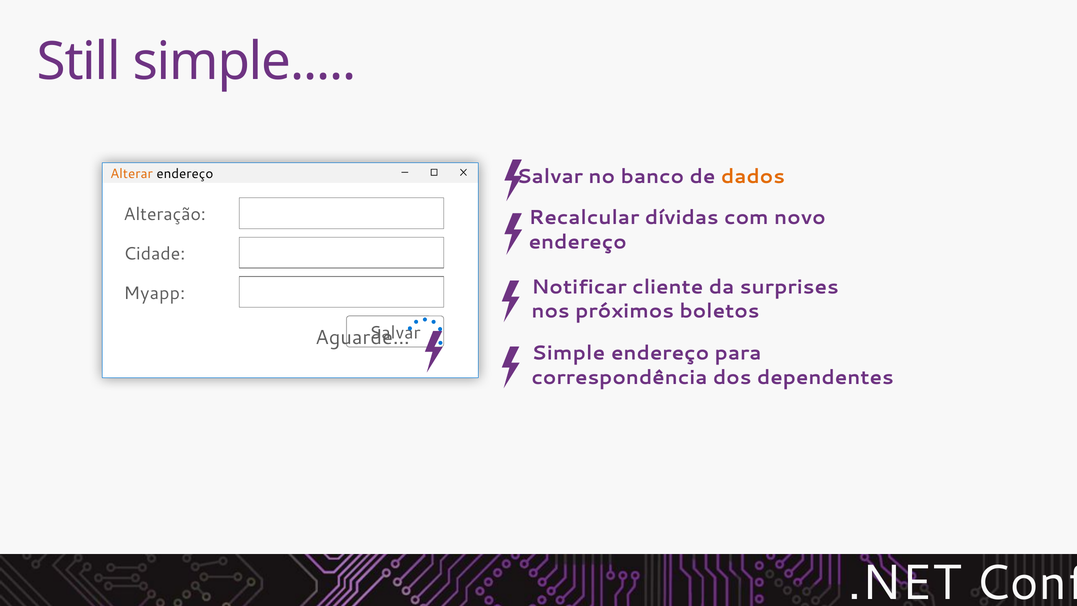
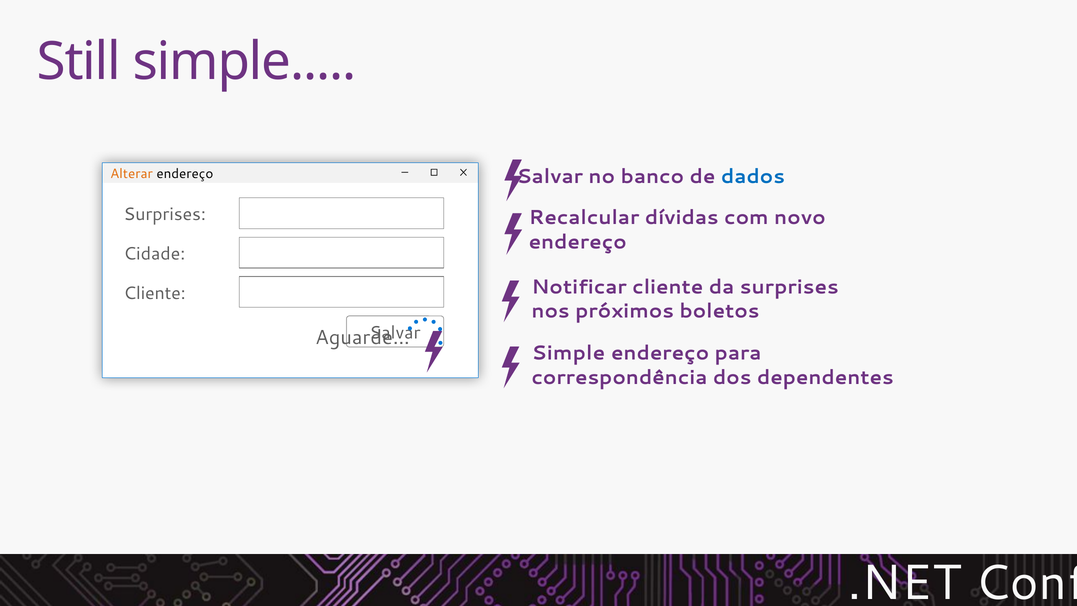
dados colour: orange -> blue (753, 176)
Alteração: Alteração -> Surprises (165, 214)
Myapp: Myapp -> Cliente (155, 293)
